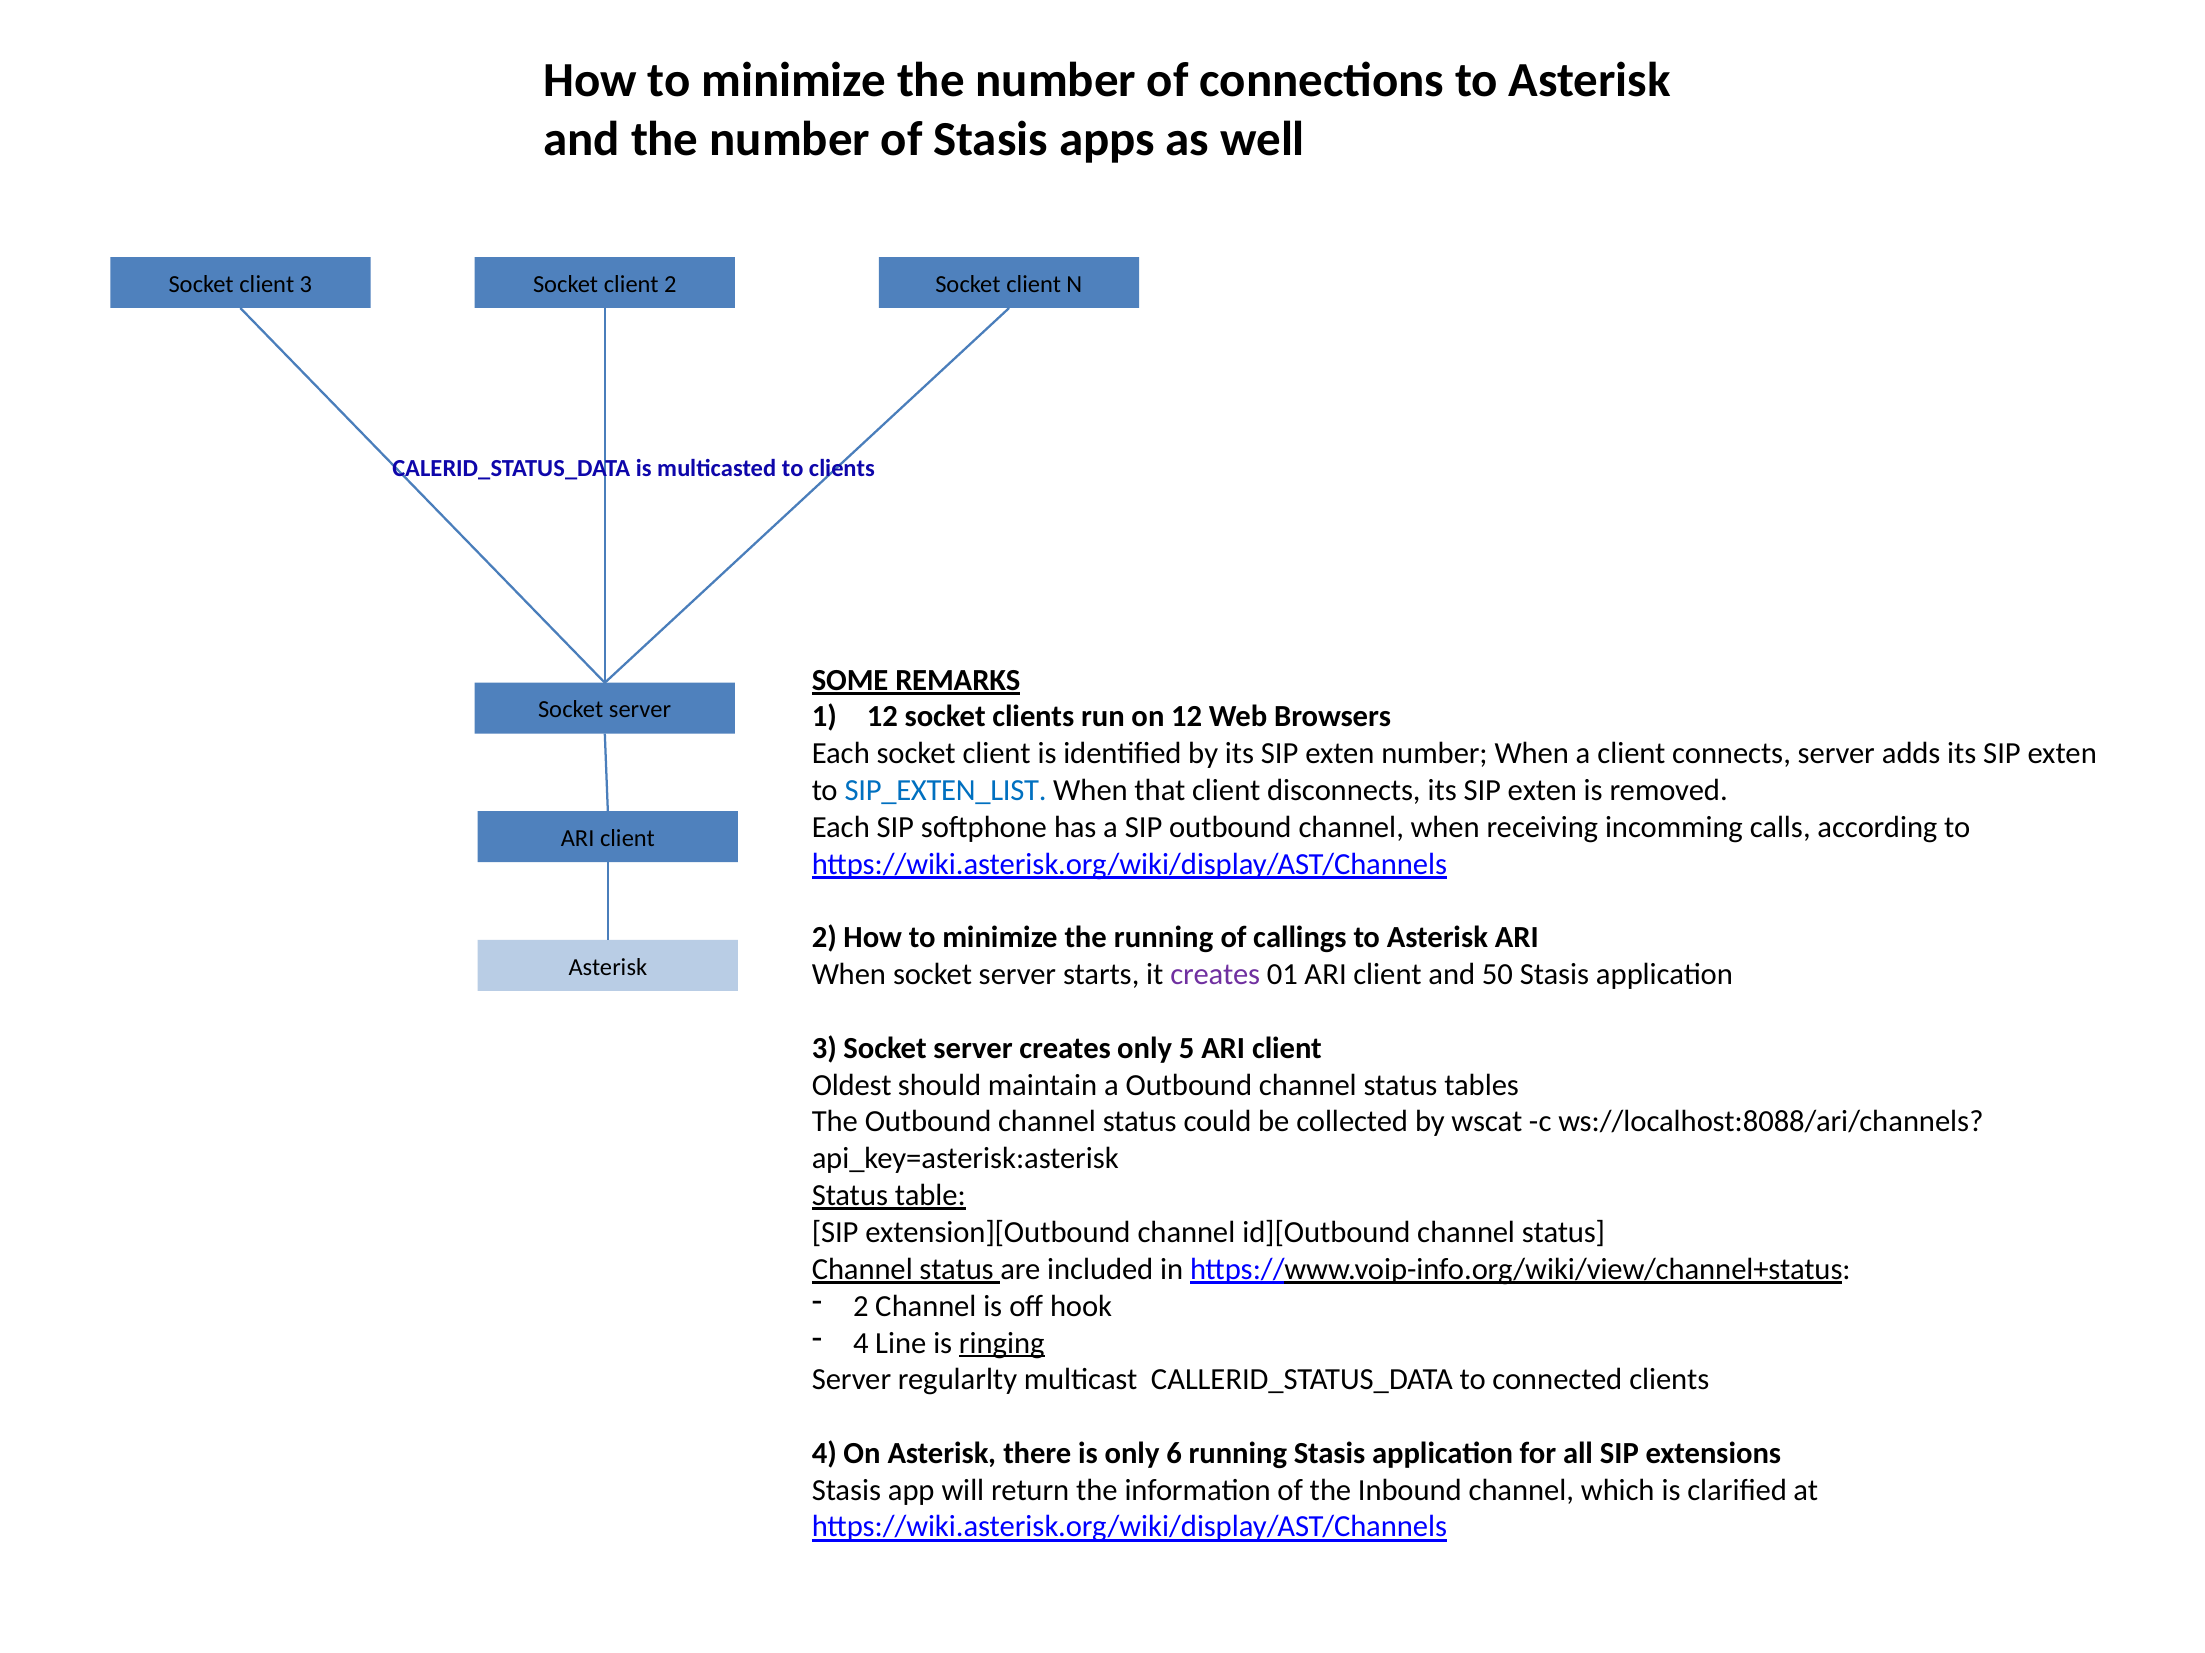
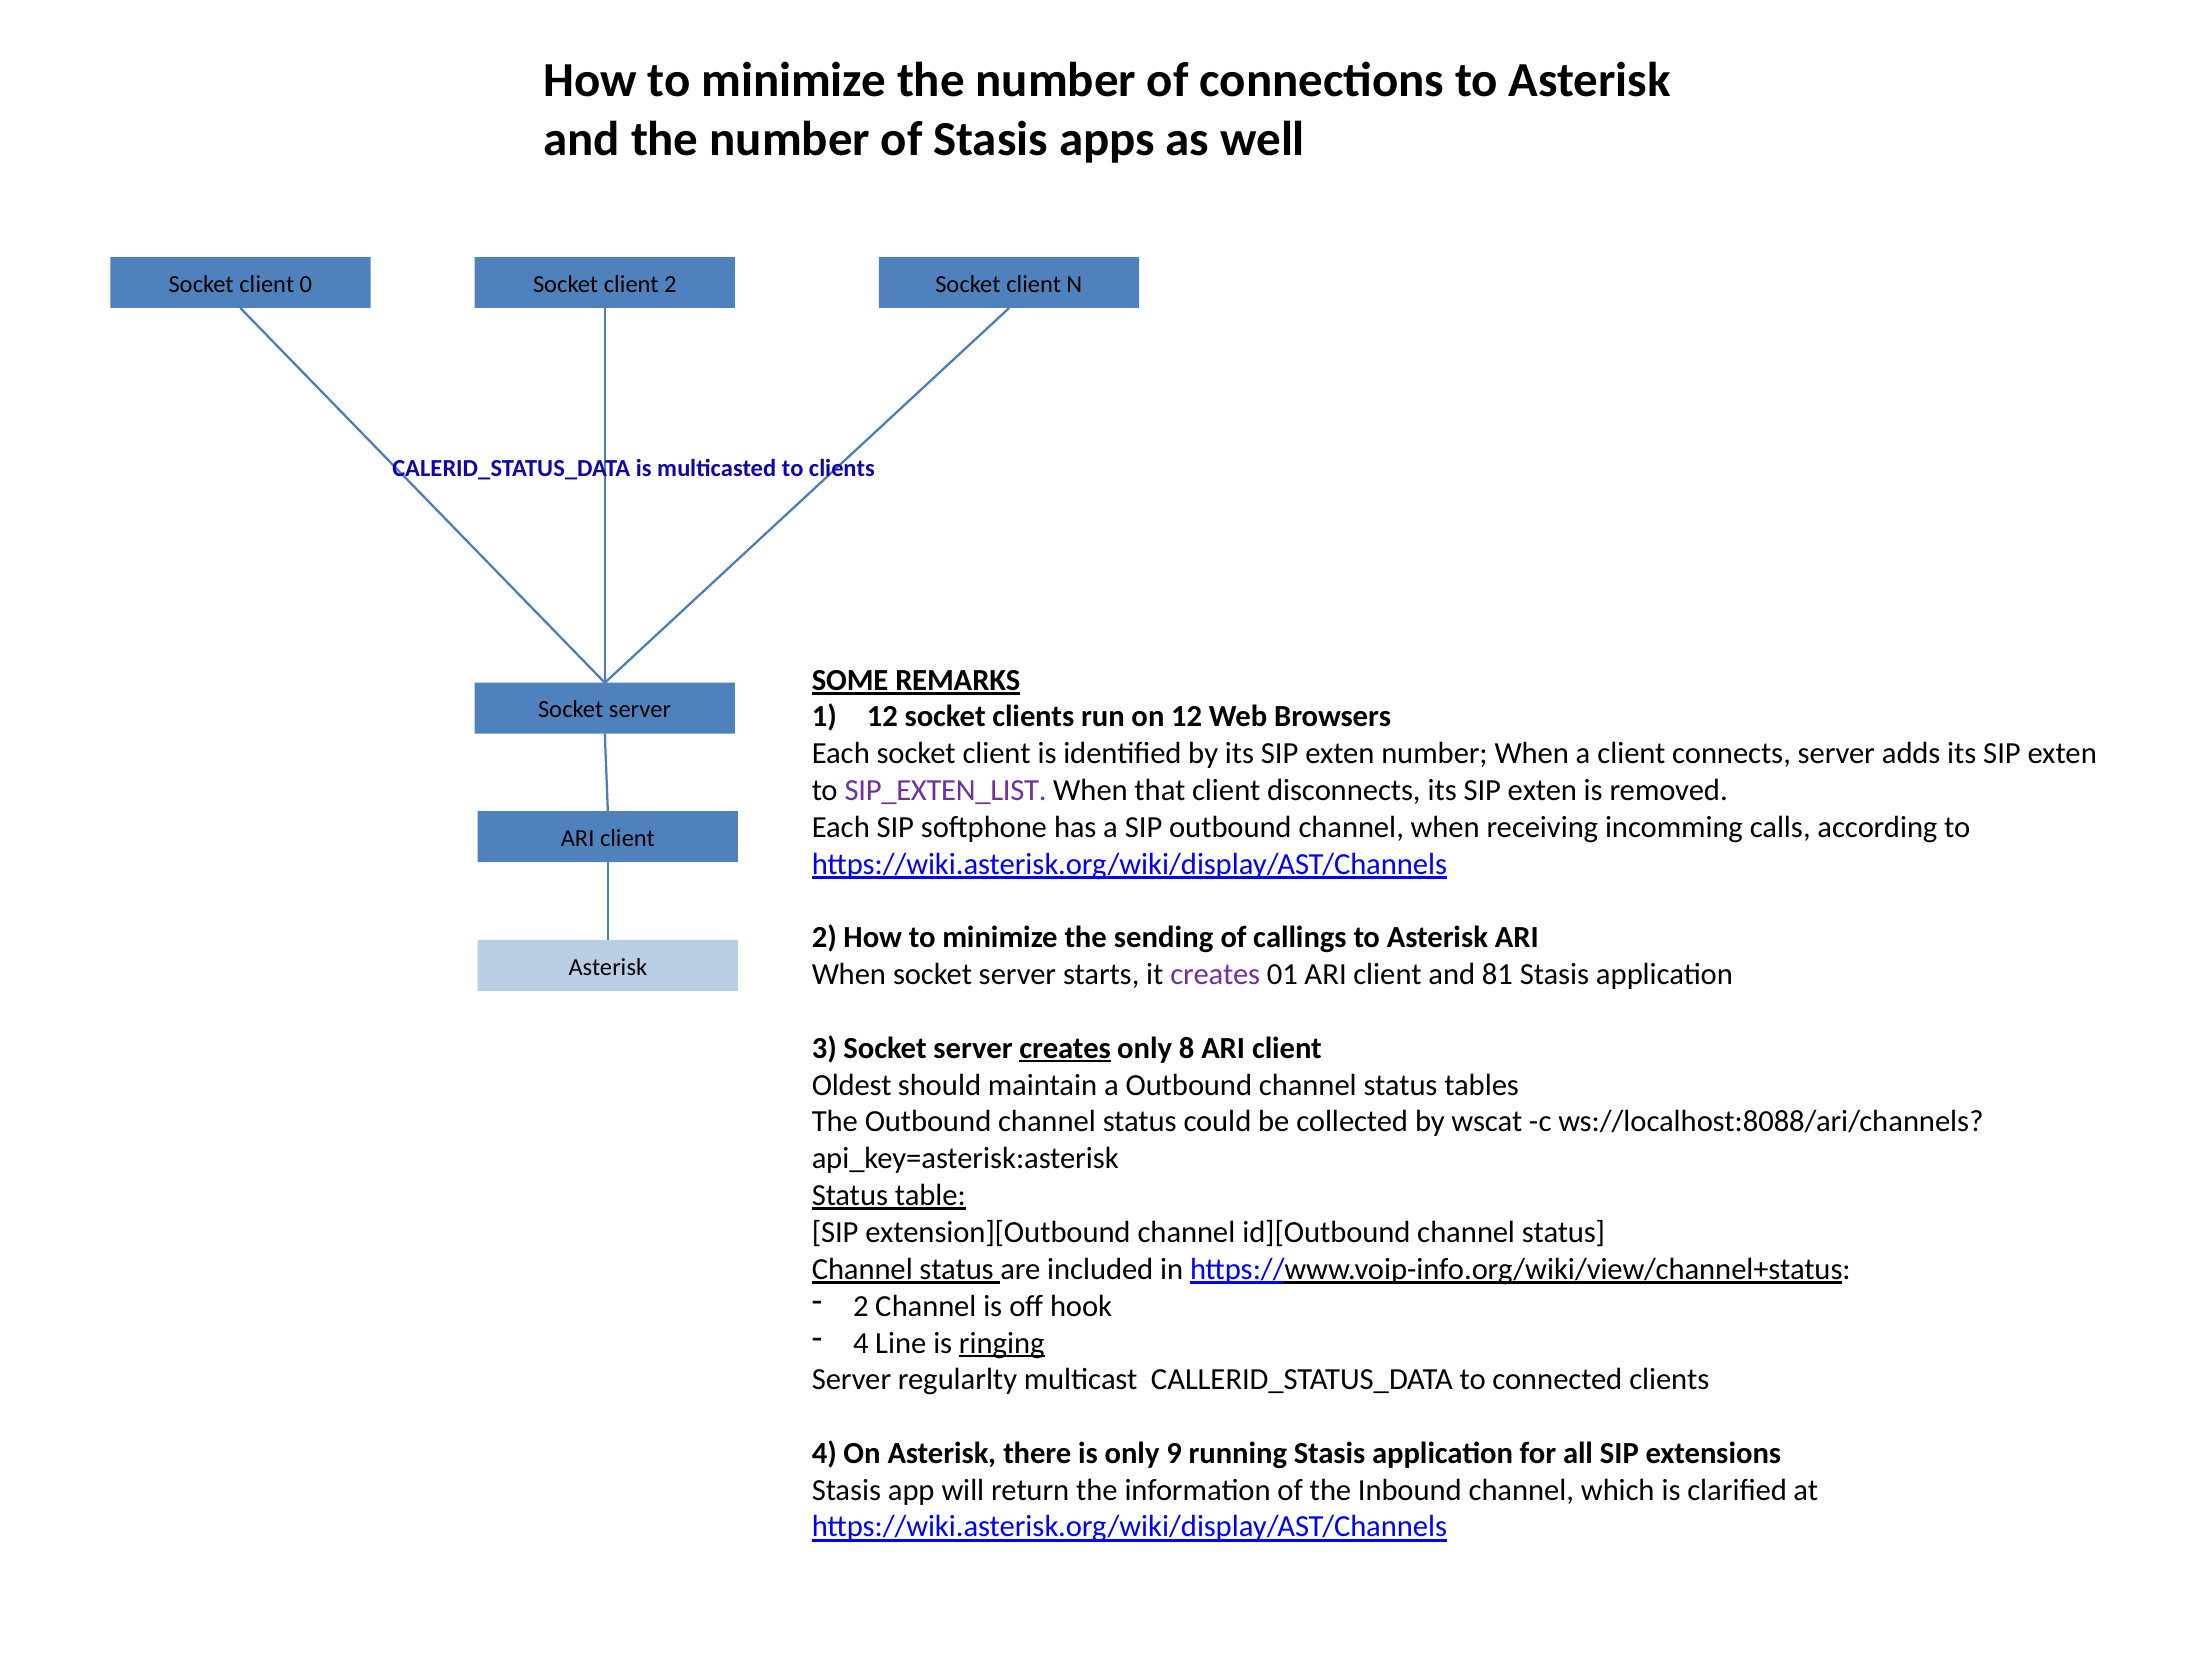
client 3: 3 -> 0 (306, 284)
SIP_EXTEN_LIST colour: blue -> purple (946, 791)
the running: running -> sending (1164, 938)
50: 50 -> 81 (1497, 975)
creates underline: none -> present (1065, 1049)
5: 5 -> 8 (1187, 1049)
6: 6 -> 9 (1174, 1454)
